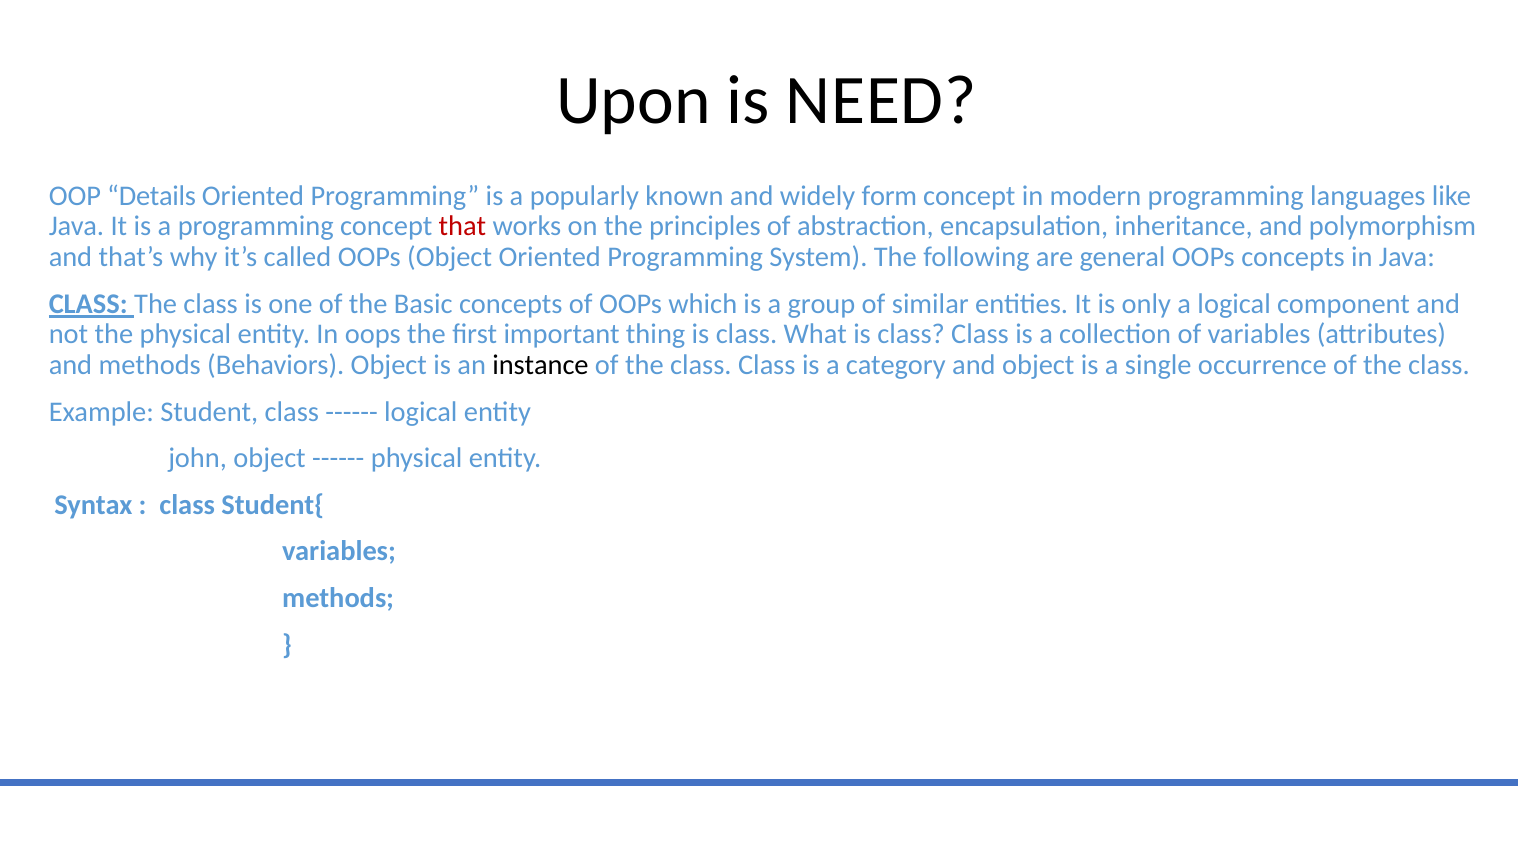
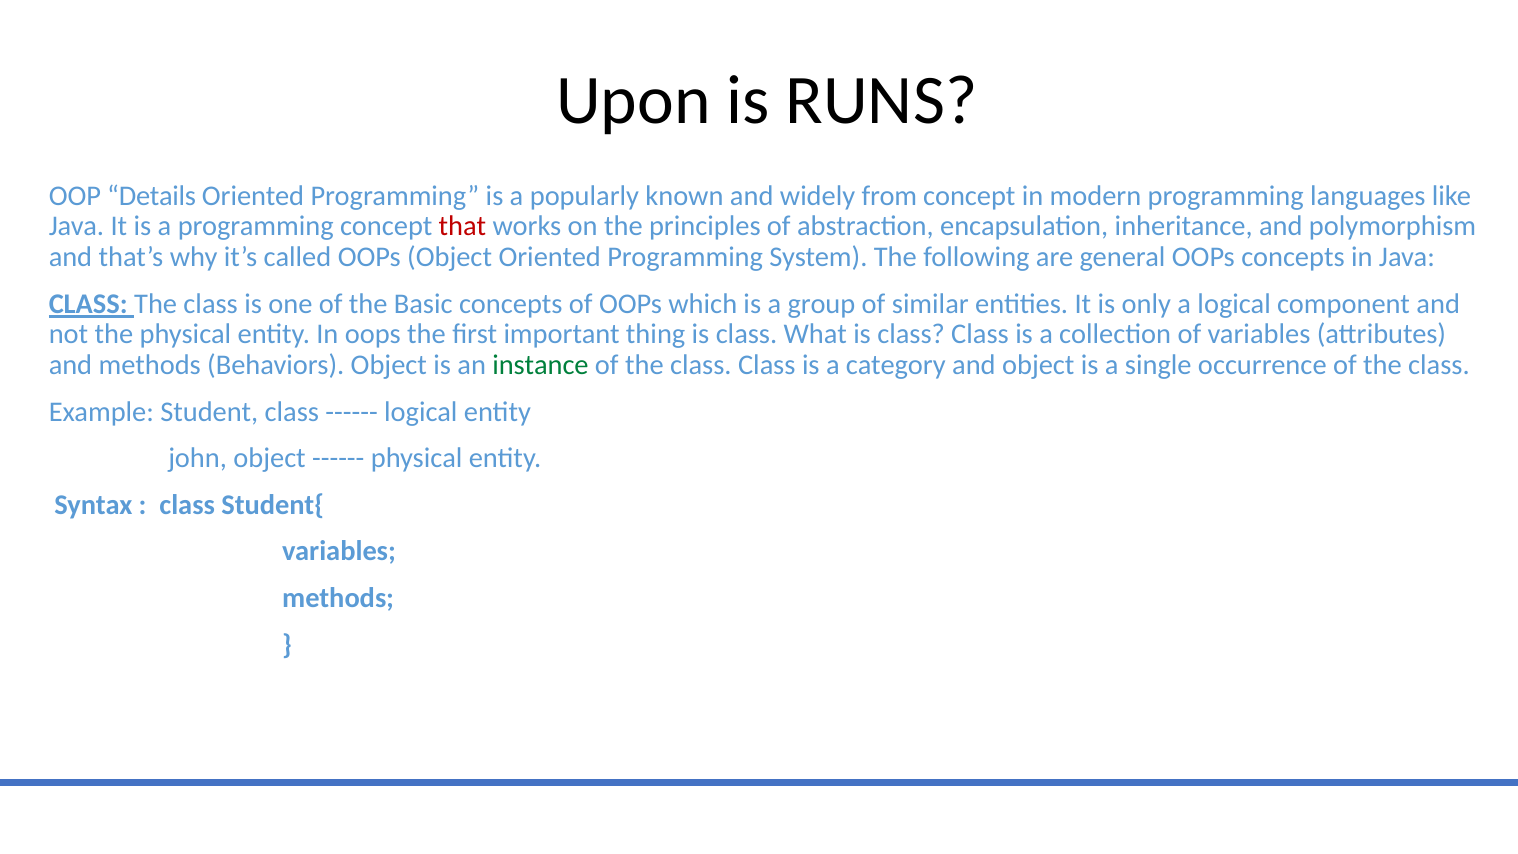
NEED: NEED -> RUNS (881, 101)
form: form -> from (889, 196)
instance colour: black -> green (540, 365)
